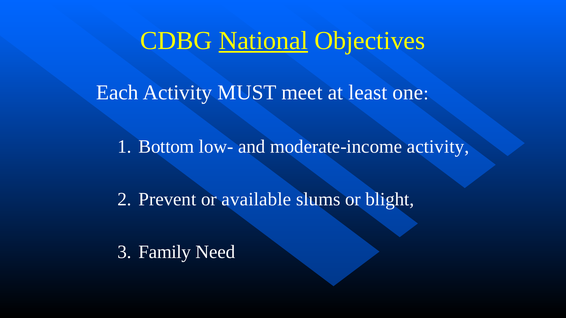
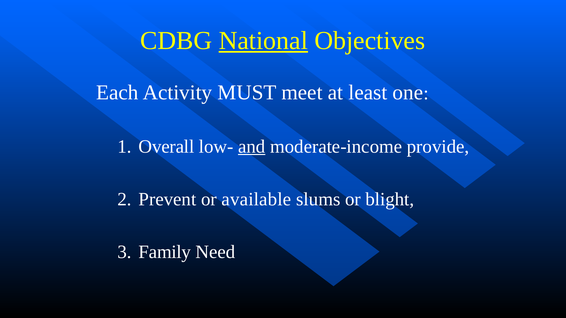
Bottom: Bottom -> Overall (166, 147)
and underline: none -> present (252, 147)
moderate-income activity: activity -> provide (438, 147)
